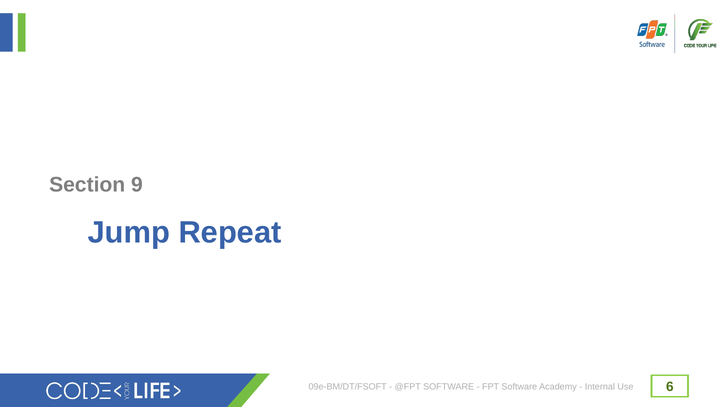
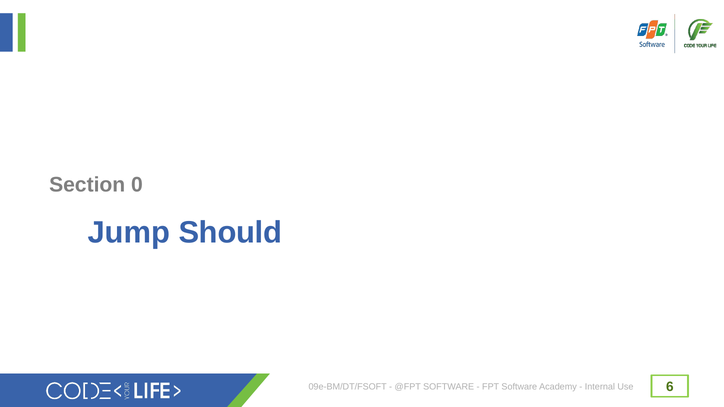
9: 9 -> 0 (137, 185)
Repeat: Repeat -> Should (230, 233)
